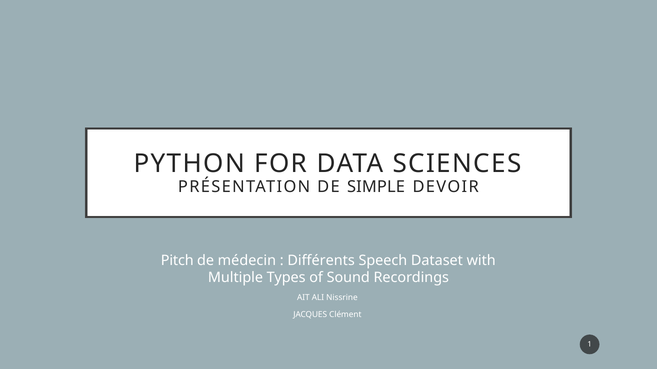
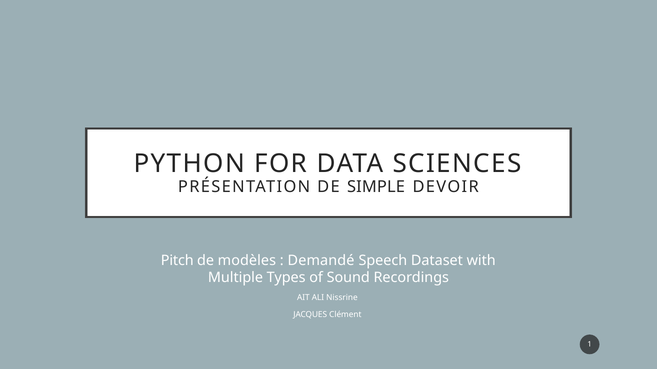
médecin: médecin -> modèles (247, 261)
Différents: Différents -> Demandé (321, 261)
